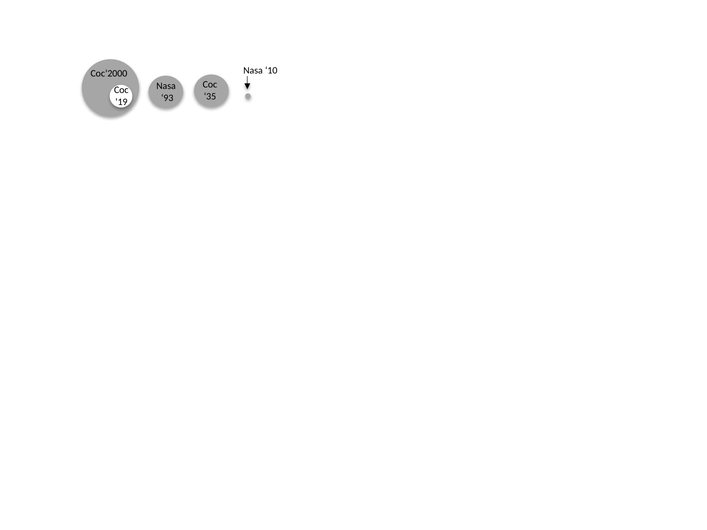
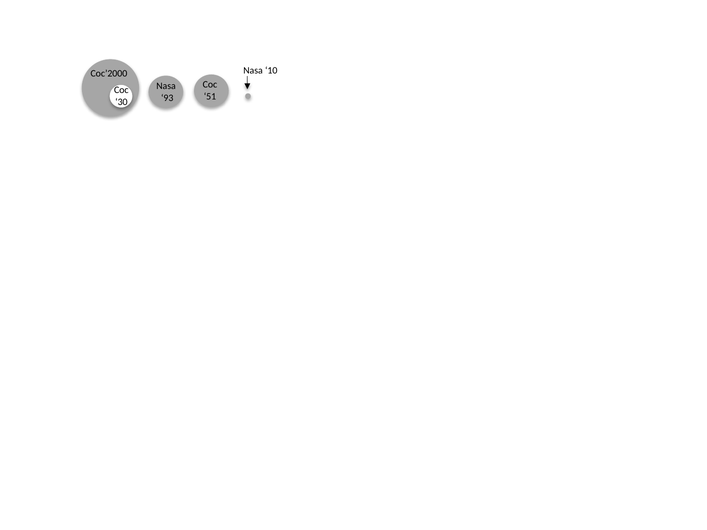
35: 35 -> 51 (210, 96)
19: 19 -> 30 (121, 102)
